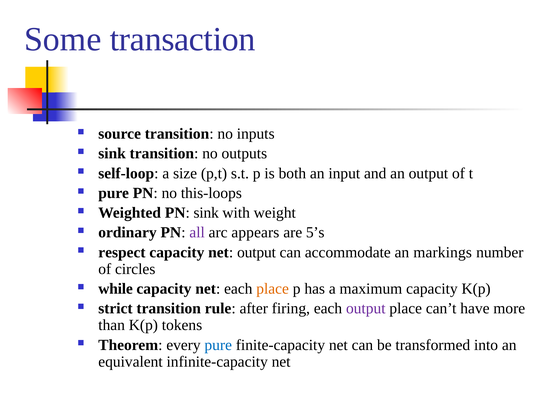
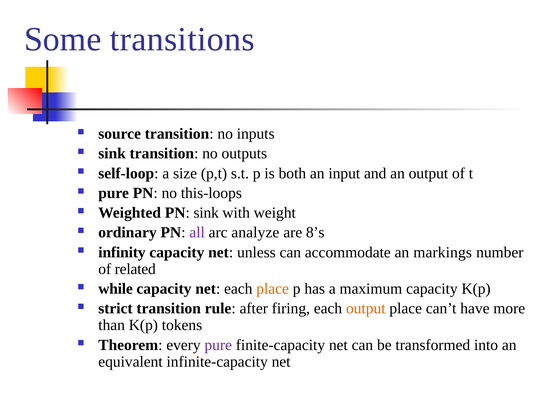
transaction: transaction -> transitions (182, 39)
appears: appears -> analyze (255, 233)
5’s: 5’s -> 8’s (315, 233)
respect: respect -> infinity (122, 252)
net output: output -> unless (256, 252)
circles: circles -> related (135, 269)
output colour: purple -> orange (366, 309)
pure colour: blue -> purple (218, 345)
